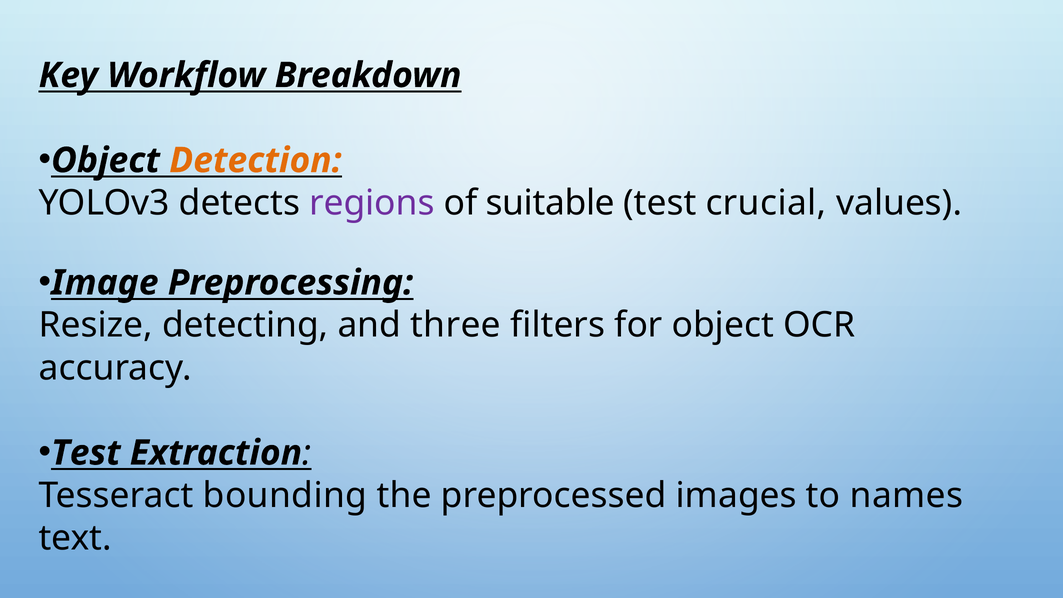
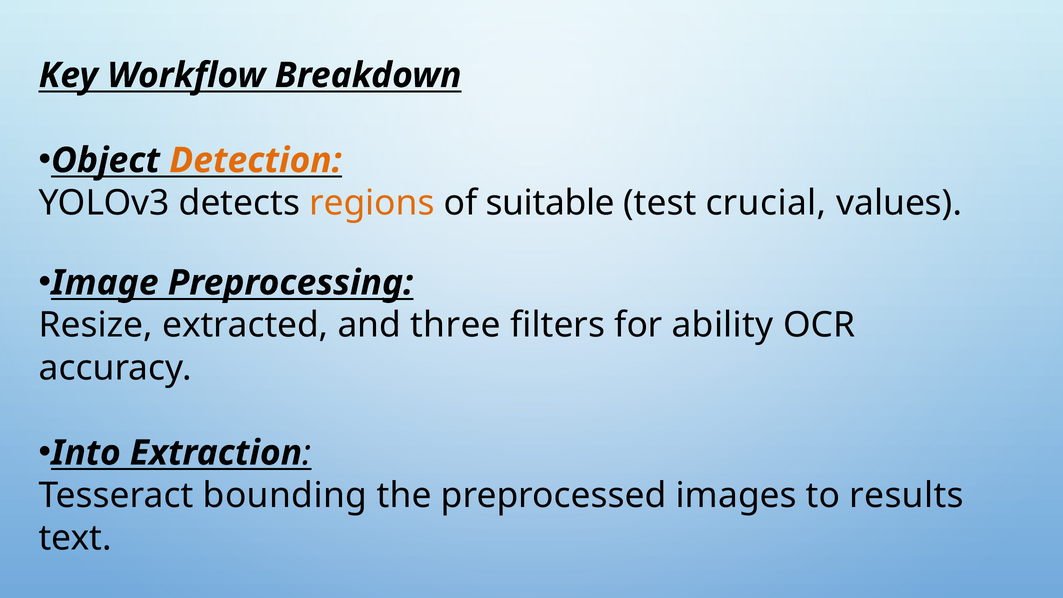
regions colour: purple -> orange (372, 203)
Resize detecting: detecting -> extracted (245, 325)
for object: object -> ability (723, 325)
Test: Test -> Into (86, 453)
names: names -> results (907, 495)
